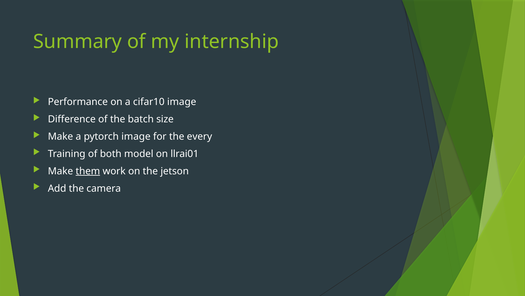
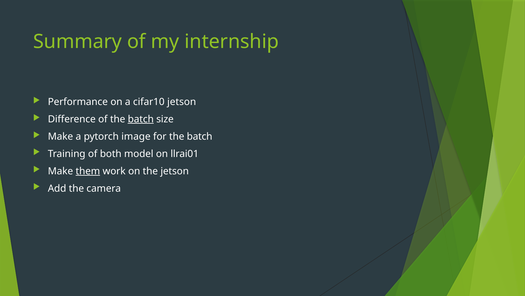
cifar10 image: image -> jetson (182, 102)
batch underline: none -> present (141, 119)
for the every: every -> batch (200, 136)
